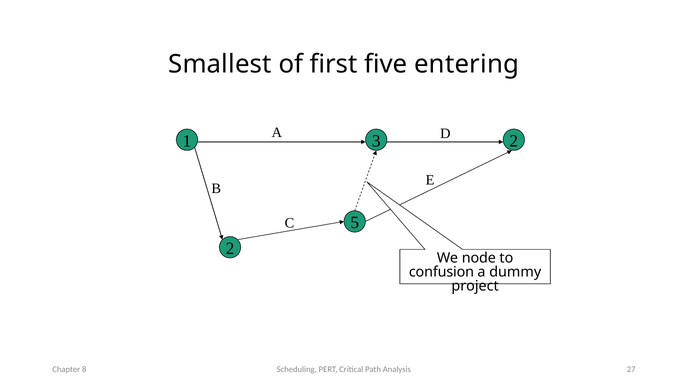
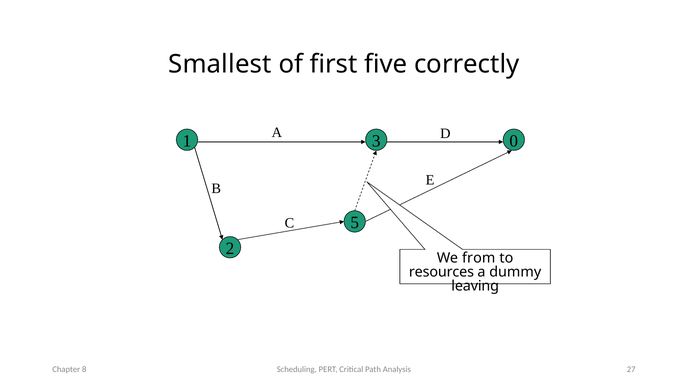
entering: entering -> correctly (467, 64)
3 2: 2 -> 0 (514, 141)
node: node -> from (479, 258)
confusion: confusion -> resources (441, 272)
project: project -> leaving (475, 286)
